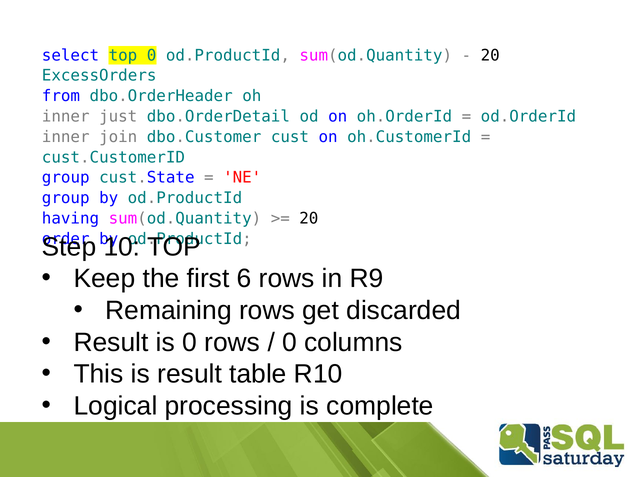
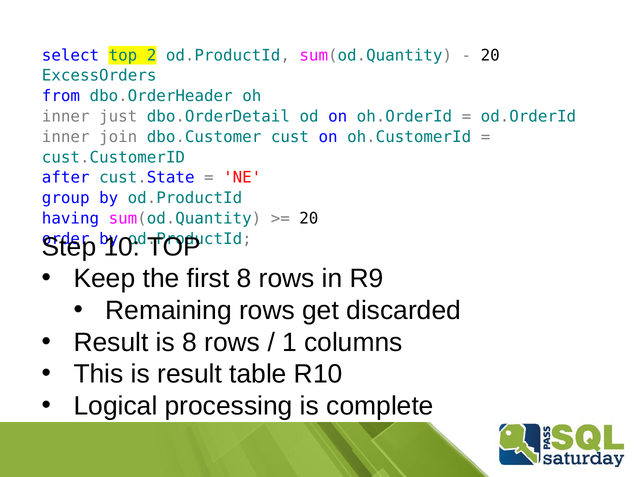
top 0: 0 -> 2 (152, 55)
group: group -> after (66, 177)
first 6: 6 -> 8 (244, 278)
is 0: 0 -> 8 (190, 342)
0: 0 -> 1 (290, 342)
